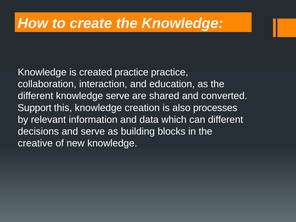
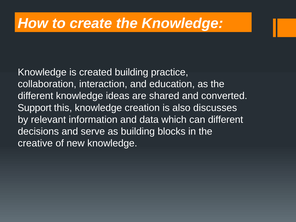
created practice: practice -> building (132, 72)
knowledge serve: serve -> ideas (118, 96)
processes: processes -> discusses (215, 108)
